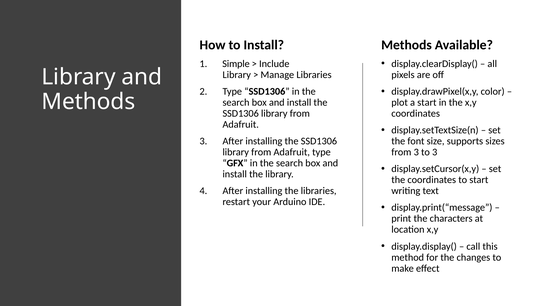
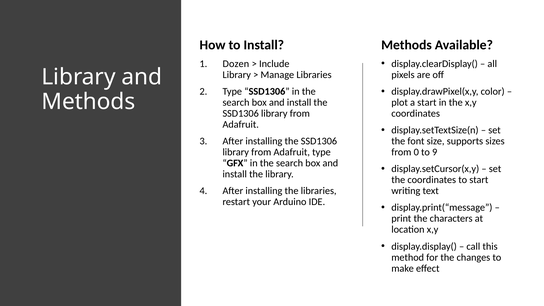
Simple: Simple -> Dozen (236, 64)
from 3: 3 -> 0 (416, 152)
to 3: 3 -> 9 (435, 152)
